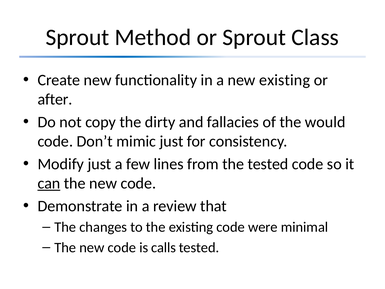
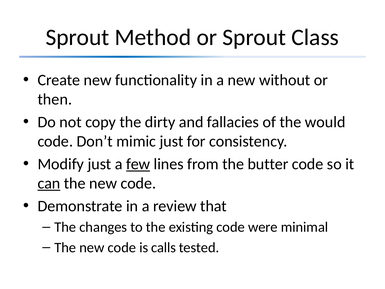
new existing: existing -> without (285, 80)
after: after -> then (55, 99)
few underline: none -> present (138, 164)
the tested: tested -> butter (268, 164)
